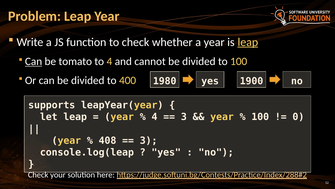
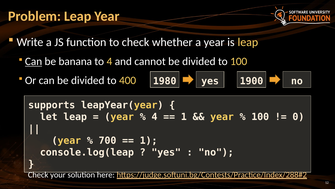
leap underline: present -> none (248, 42)
tomato: tomato -> banana (75, 61)
3: 3 -> 1 (184, 117)
408: 408 -> 700 (108, 140)
3: 3 -> 1 (149, 140)
